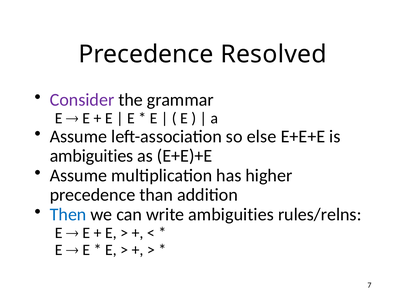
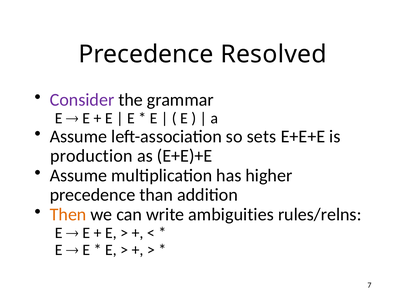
else: else -> sets (262, 136)
ambiguities: ambiguities -> production (91, 156)
Then colour: blue -> orange (68, 214)
